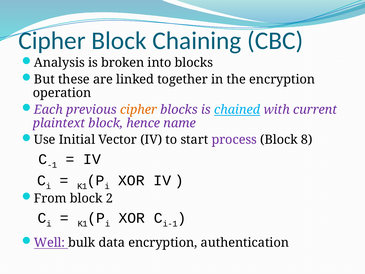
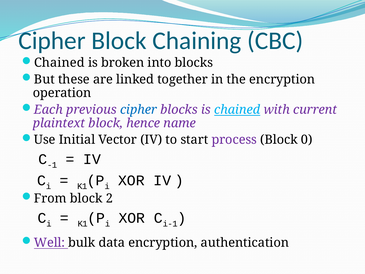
Analysis: Analysis -> Chained (59, 63)
cipher colour: orange -> blue (139, 109)
8: 8 -> 0 (307, 140)
